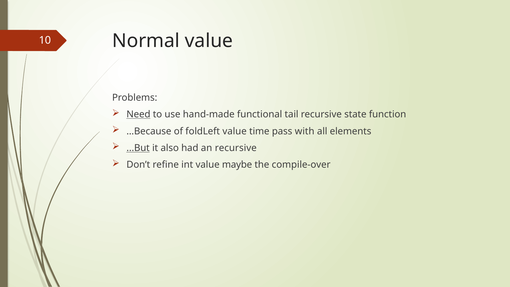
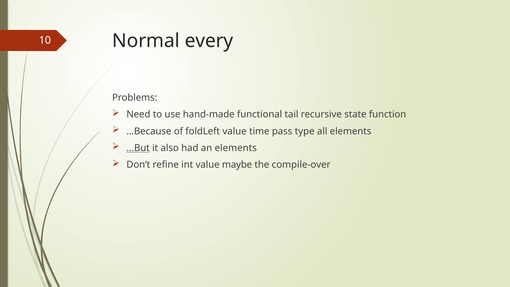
Normal value: value -> every (209, 41)
Need underline: present -> none (138, 114)
with: with -> type (305, 131)
an recursive: recursive -> elements (236, 148)
